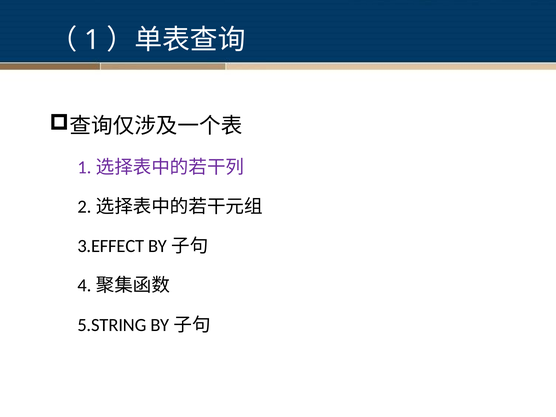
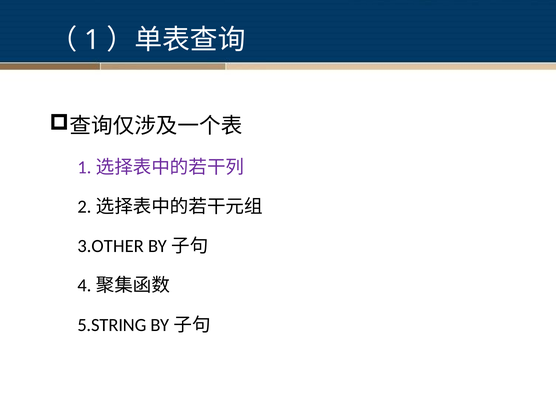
3.EFFECT: 3.EFFECT -> 3.OTHER (111, 246)
